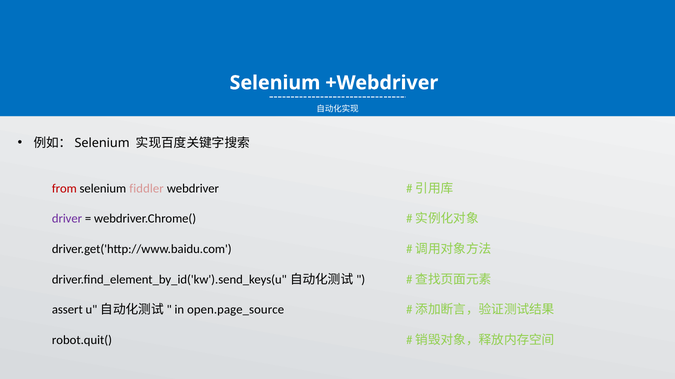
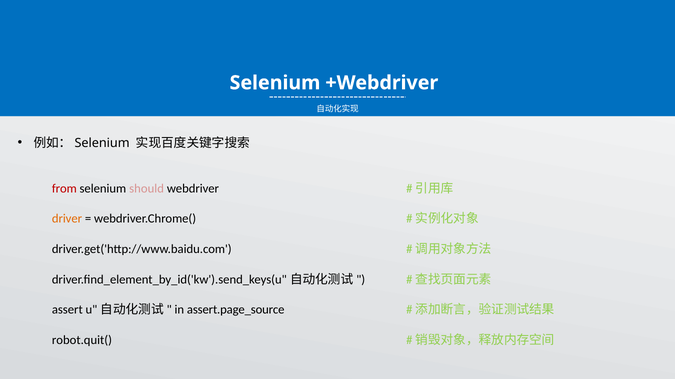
fiddler: fiddler -> should (147, 189)
driver colour: purple -> orange (67, 219)
open.page_source: open.page_source -> assert.page_source (236, 310)
